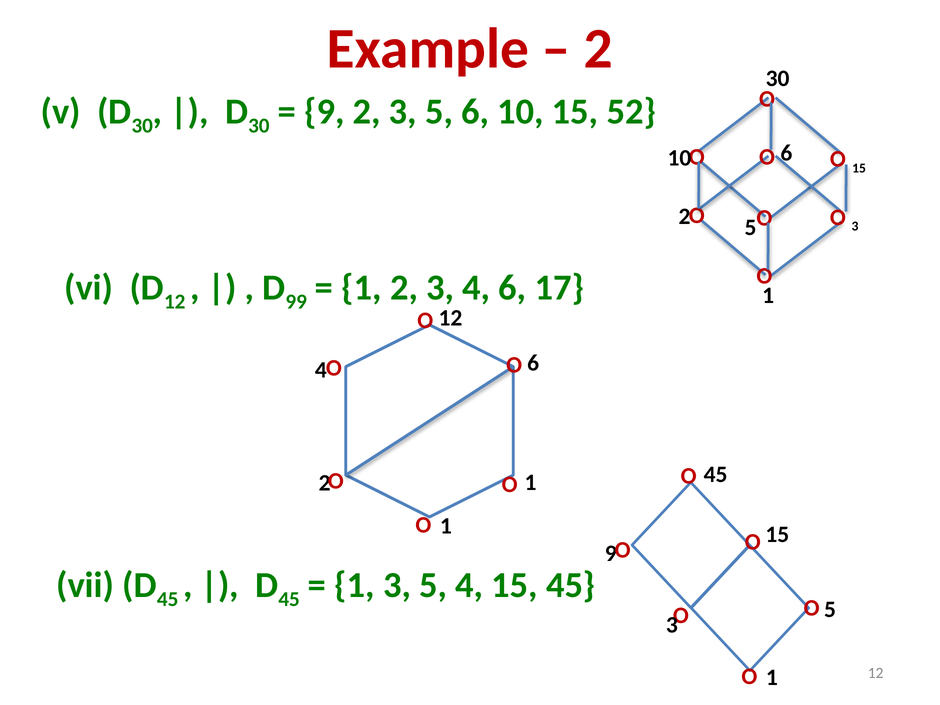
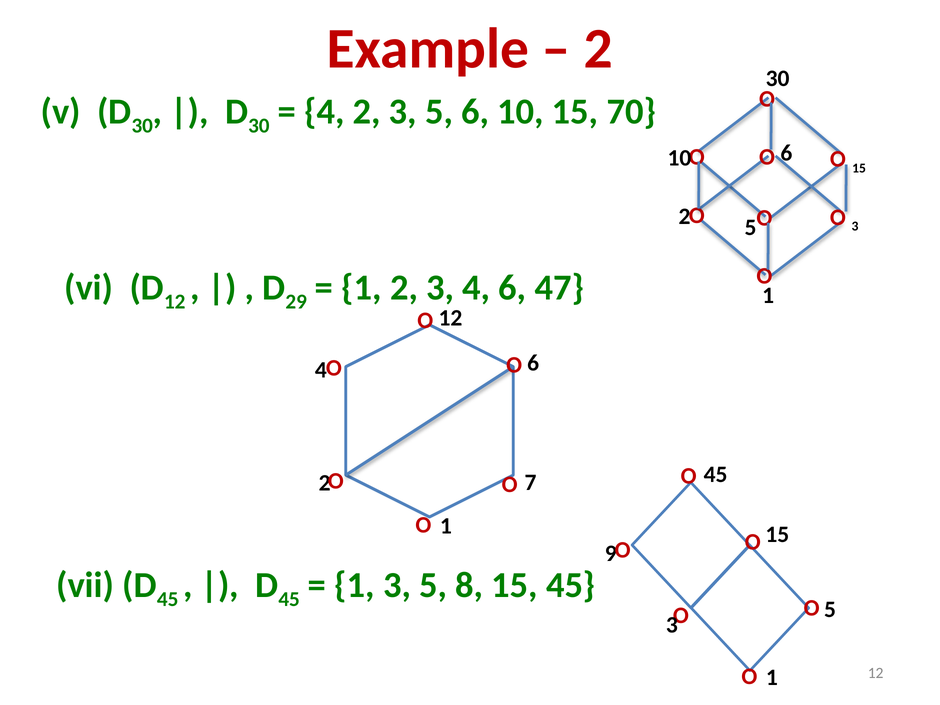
9: 9 -> 4 (324, 112)
52: 52 -> 70 (631, 112)
99: 99 -> 29 (296, 302)
17: 17 -> 47 (559, 288)
1: 1 -> 7 (531, 482)
5 4: 4 -> 8 (469, 585)
